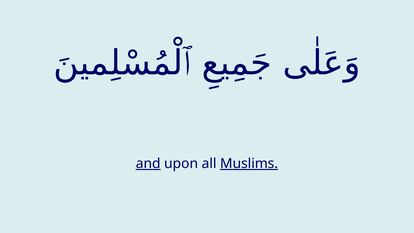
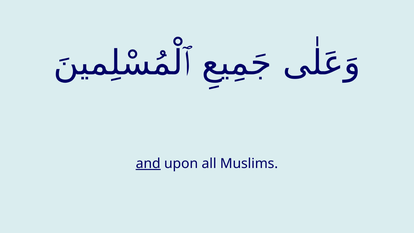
Muslims underline: present -> none (249, 163)
